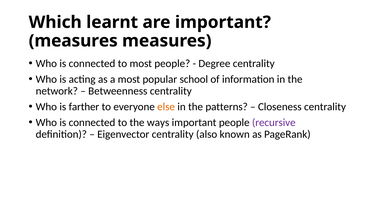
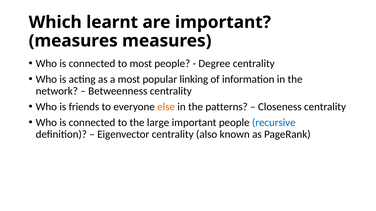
school: school -> linking (194, 79)
farther: farther -> friends (84, 107)
ways: ways -> large (158, 123)
recursive colour: purple -> blue (274, 123)
